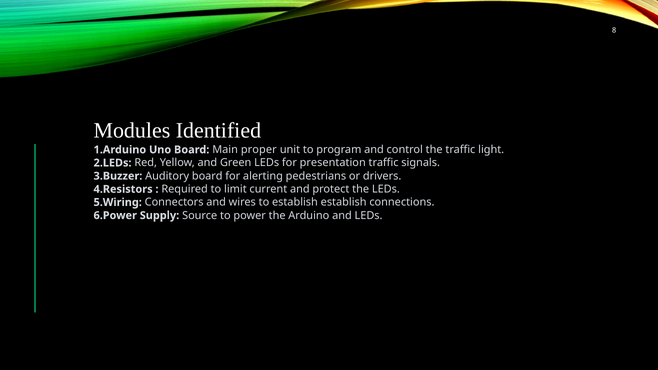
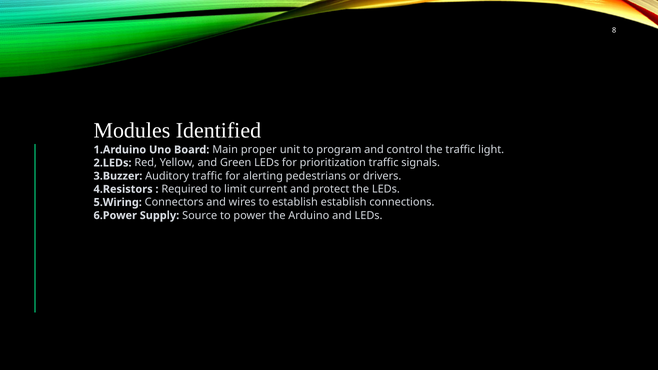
presentation: presentation -> prioritization (333, 163)
Auditory board: board -> traffic (207, 176)
